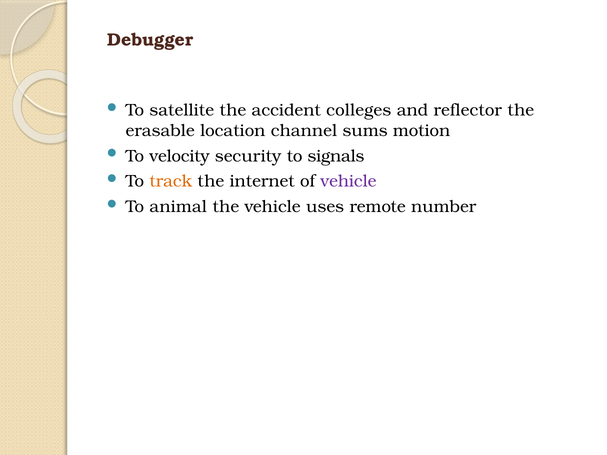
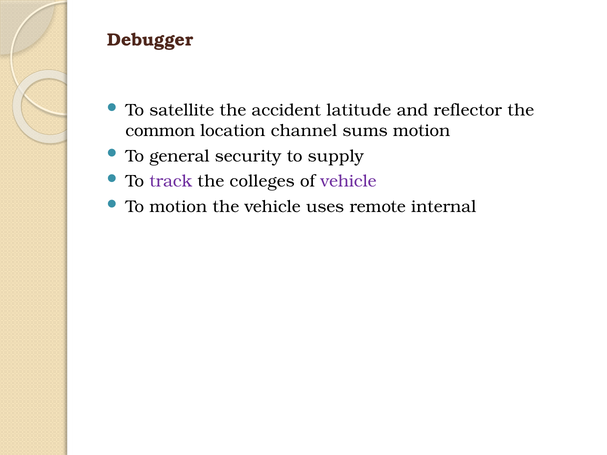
colleges: colleges -> latitude (359, 110)
erasable: erasable -> common (160, 131)
velocity: velocity -> general (179, 156)
signals: signals -> supply (336, 156)
track colour: orange -> purple (171, 181)
internet: internet -> colleges (262, 181)
To animal: animal -> motion (178, 207)
number: number -> internal (444, 207)
